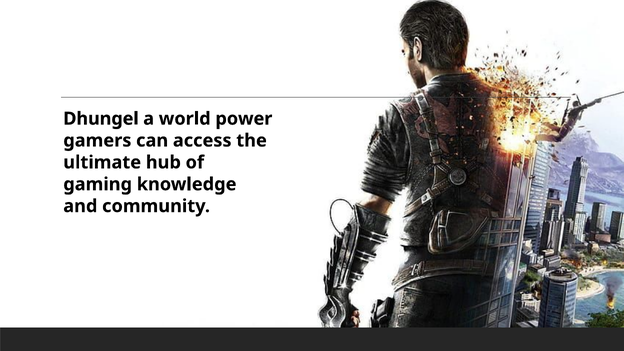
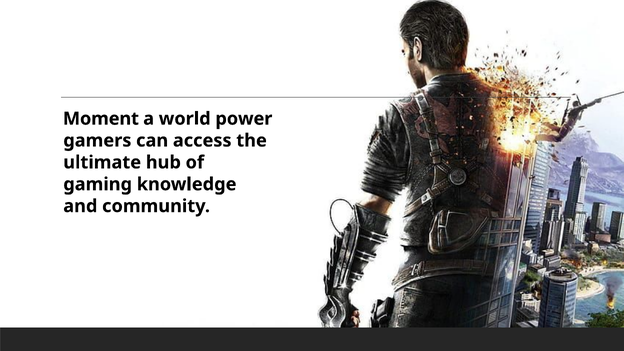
Dhungel: Dhungel -> Moment (101, 119)
